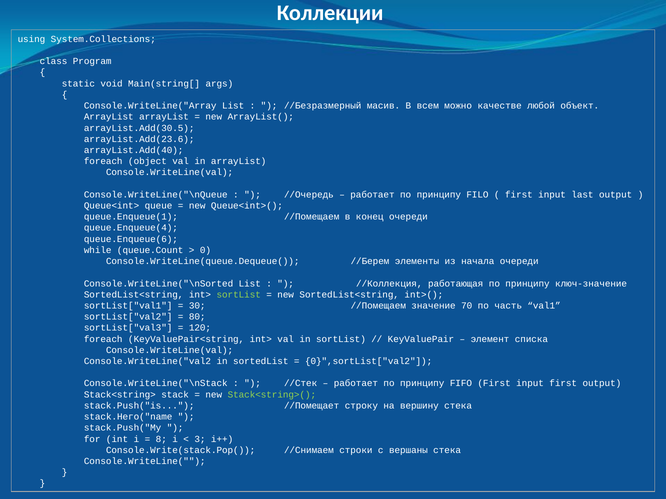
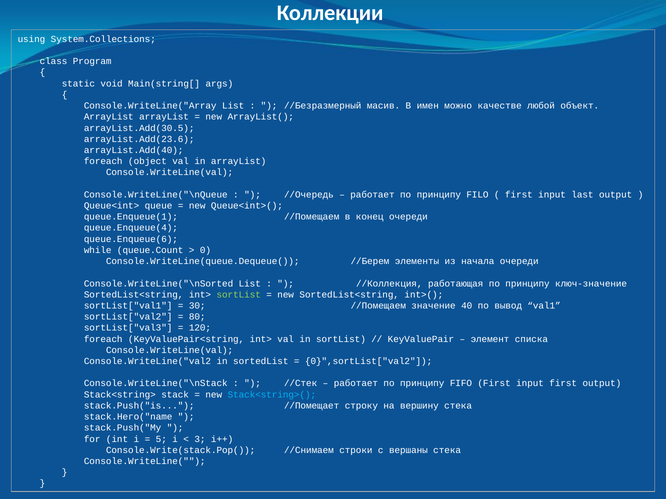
всем: всем -> имен (428, 106)
70: 70 -> 40 (467, 306)
часть: часть -> вывод (508, 306)
Stack<string>( colour: light green -> light blue (272, 395)
8: 8 -> 5 (161, 439)
